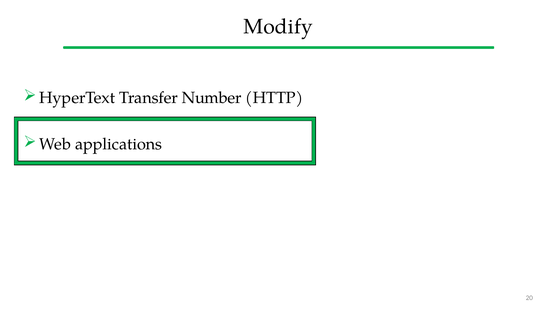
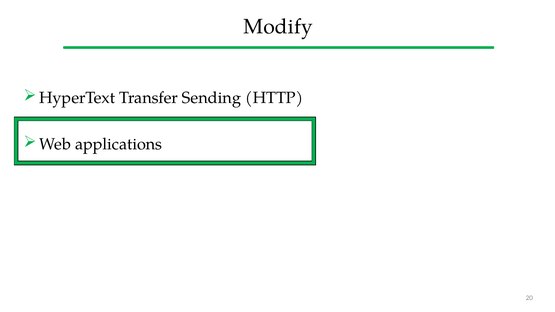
Number: Number -> Sending (212, 98)
